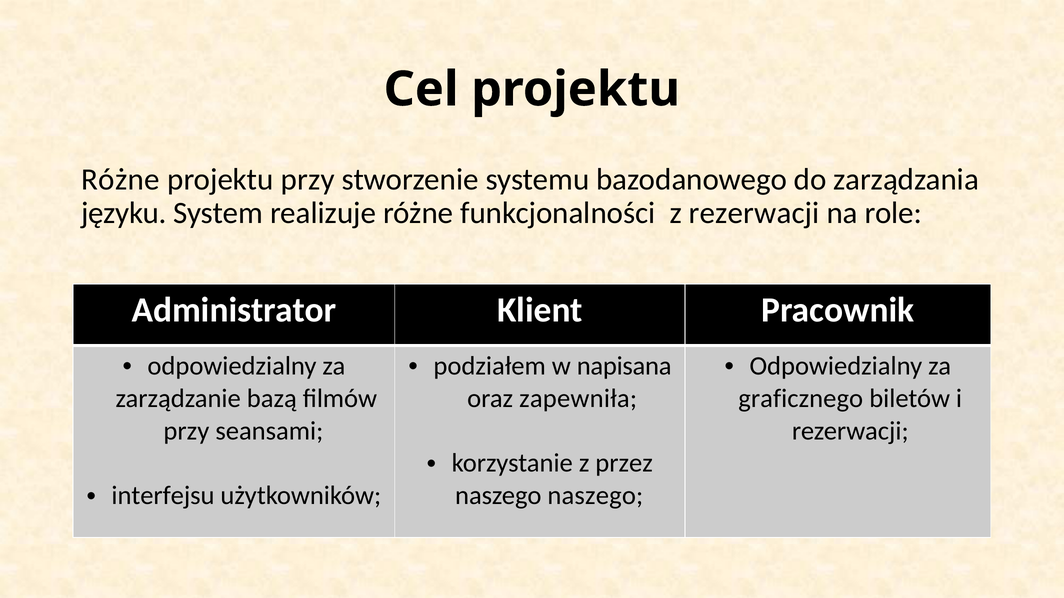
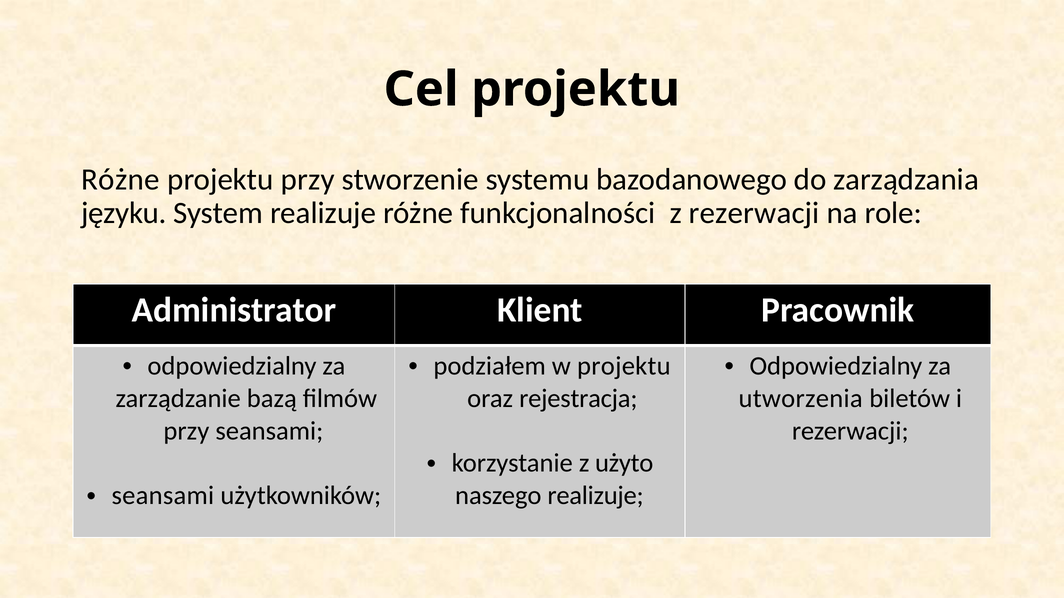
w napisana: napisana -> projektu (624, 366)
zapewniła: zapewniła -> rejestracja (578, 399)
graficznego: graficznego -> utworzenia (801, 399)
przez: przez -> użyto (624, 464)
interfejsu: interfejsu -> seansami (163, 496)
naszego naszego: naszego -> realizuje (596, 496)
